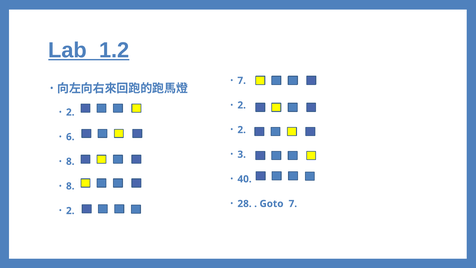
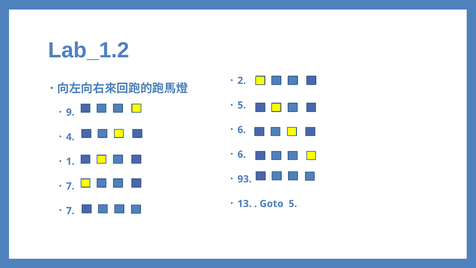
Lab_1.2 underline: present -> none (89, 50)
7: 7 -> 2 (242, 80)
2: 2 -> 5 (242, 105)
2: 2 -> 9 (70, 112)
2: 2 -> 6 (242, 130)
6: 6 -> 4 (70, 137)
3: 3 -> 6 (242, 154)
8: 8 -> 1 (70, 161)
40: 40 -> 93 (245, 179)
8: 8 -> 7 (70, 186)
28: 28 -> 13 (245, 204)
Goto 7: 7 -> 5 (293, 204)
2: 2 -> 7 (70, 211)
